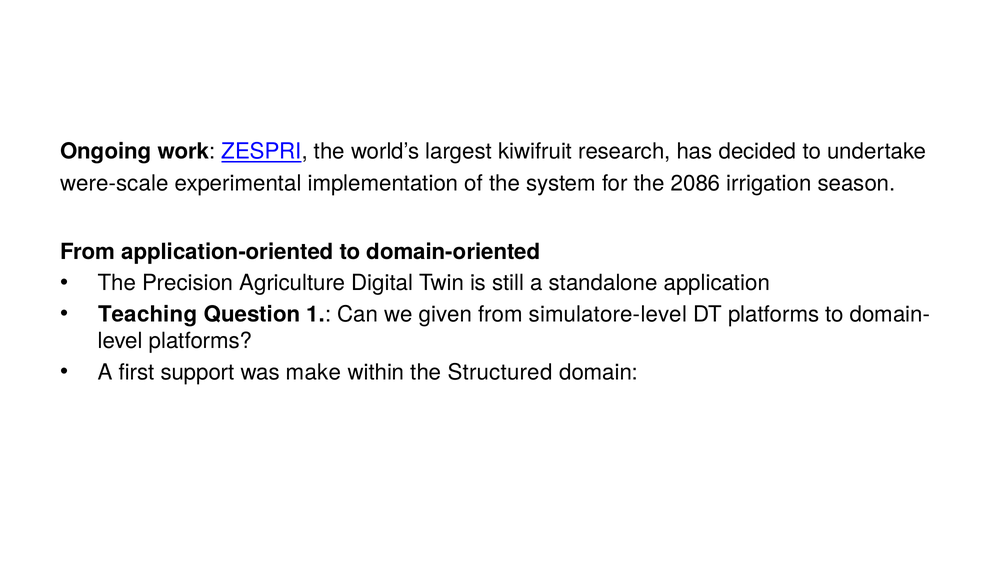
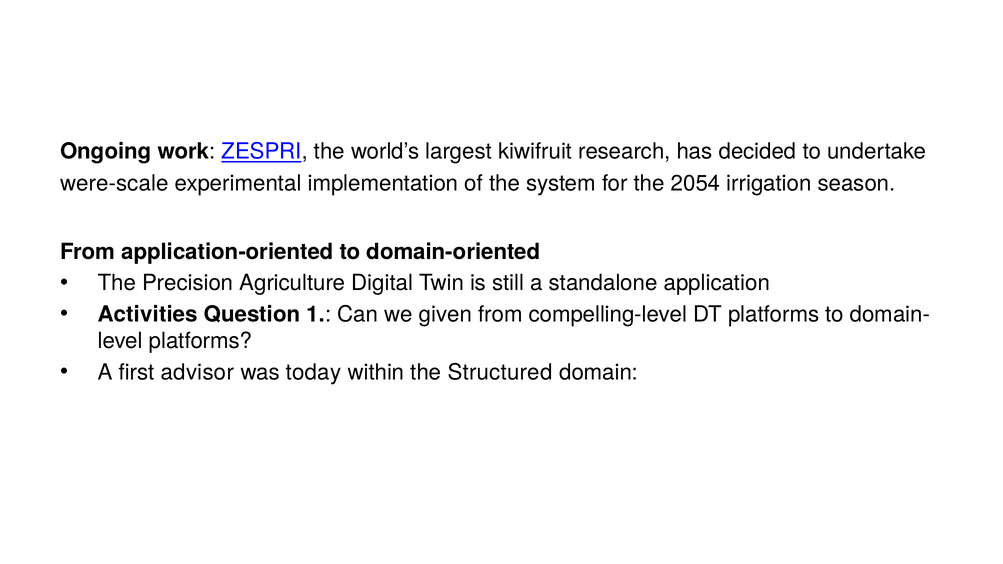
2086: 2086 -> 2054 (696, 184)
Teaching: Teaching -> Activities (148, 314)
simulatore-level: simulatore-level -> compelling-level (608, 314)
support: support -> advisor (197, 372)
make: make -> today (314, 372)
